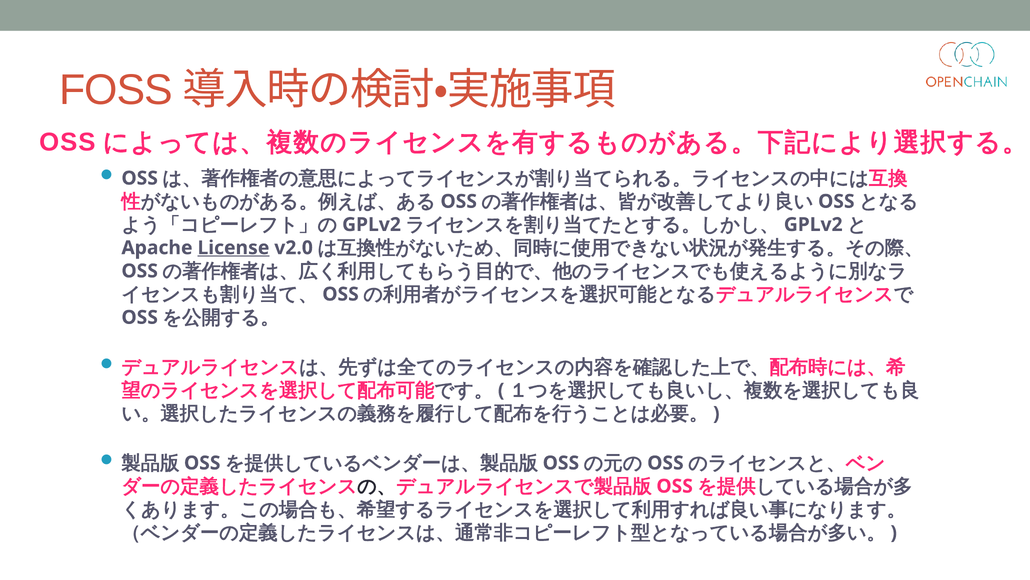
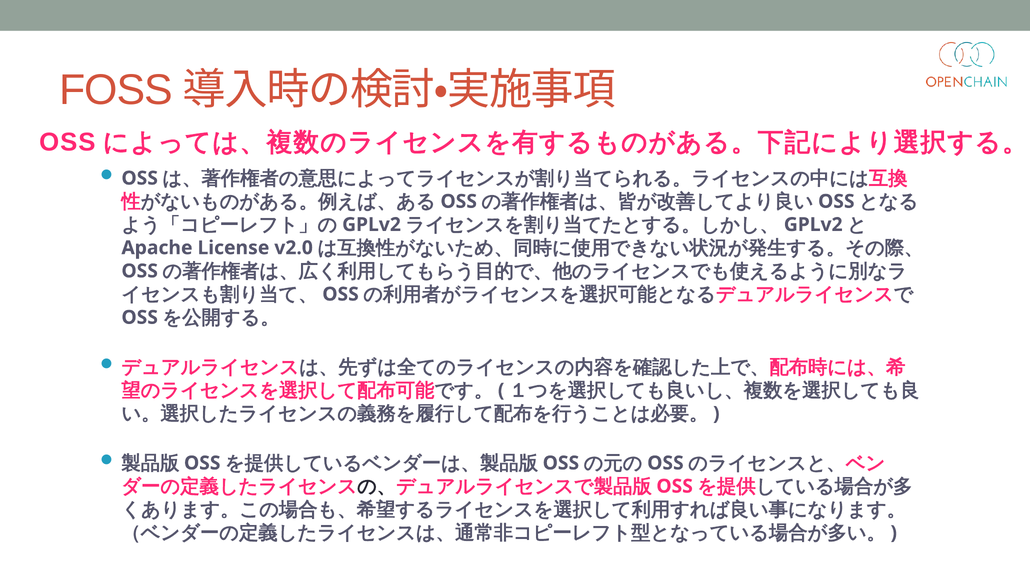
License underline: present -> none (233, 248)
